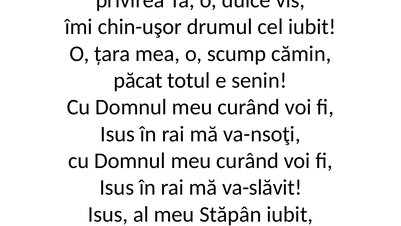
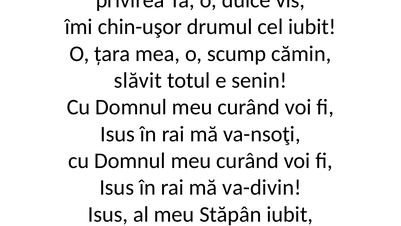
păcat: păcat -> slăvit (138, 80)
va-slăvit: va-slăvit -> va-divin (262, 187)
